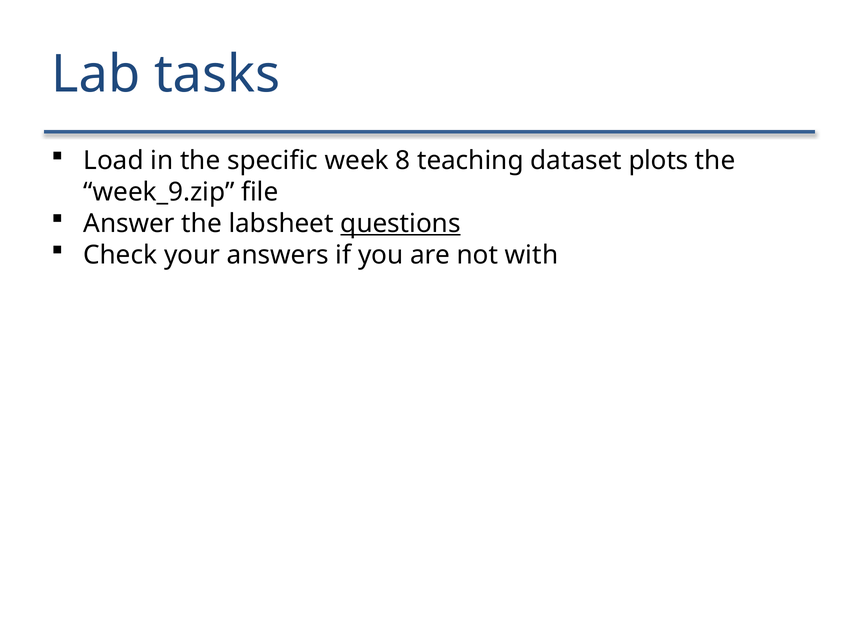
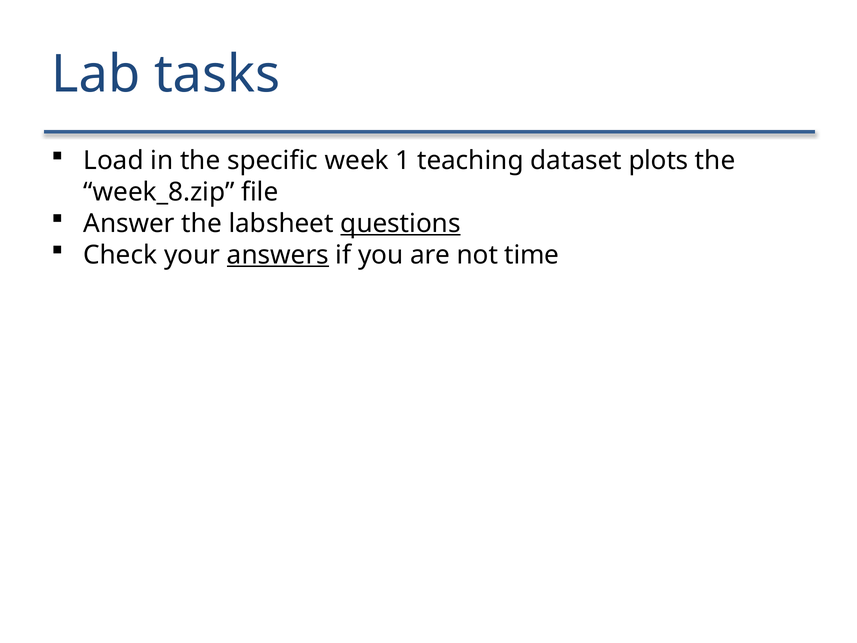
8: 8 -> 1 (403, 161)
week_9.zip: week_9.zip -> week_8.zip (159, 192)
answers underline: none -> present (278, 255)
with: with -> time (532, 255)
